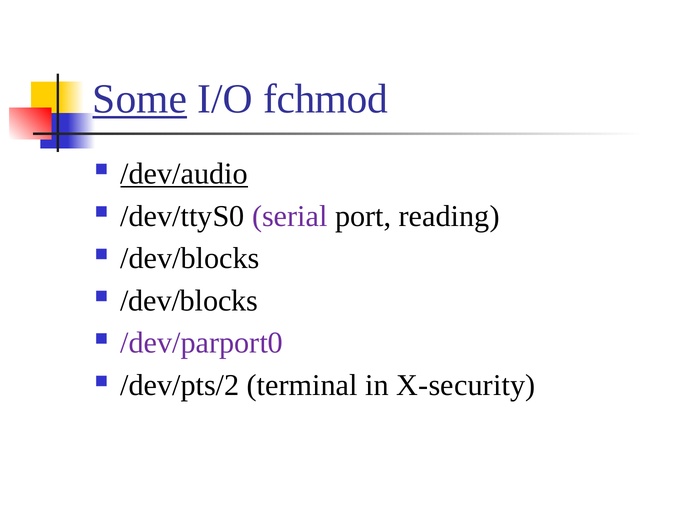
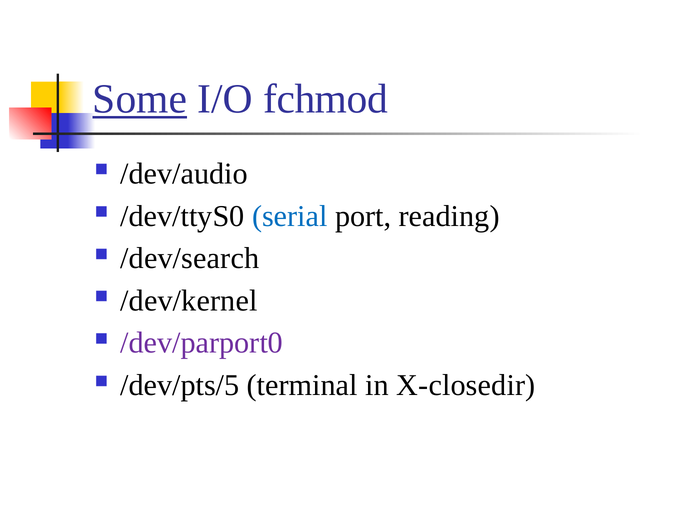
/dev/audio underline: present -> none (184, 174)
serial colour: purple -> blue (290, 216)
/dev/blocks: /dev/blocks -> /dev/search (190, 258)
/dev/blocks: /dev/blocks -> /dev/kernel (189, 301)
/dev/pts/2: /dev/pts/2 -> /dev/pts/5 (180, 385)
X-security: X-security -> X-closedir (466, 385)
